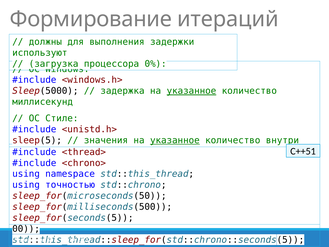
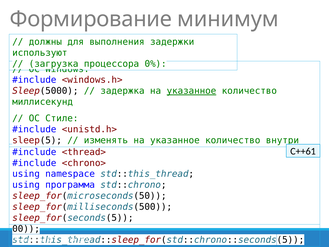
итераций: итераций -> минимум (228, 19)
значения: значения -> изменять (106, 140)
указанное underline: present -> none (175, 140)
C++51: C++51 -> C++61 (303, 151)
точностью: точностью -> программа (70, 185)
